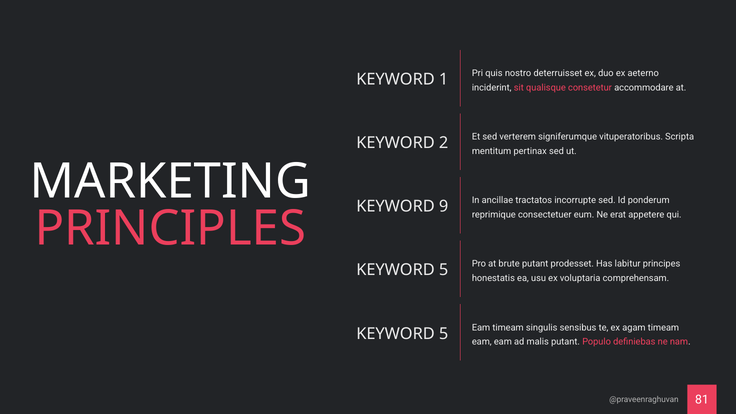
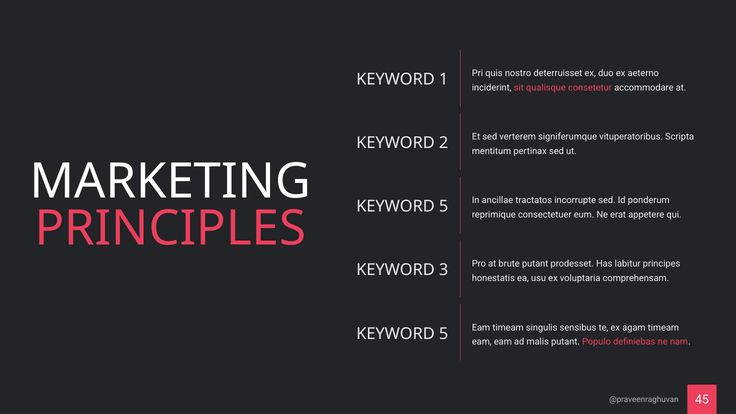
9: 9 -> 5 (444, 206)
5: 5 -> 3 (444, 270)
81: 81 -> 45 (702, 400)
